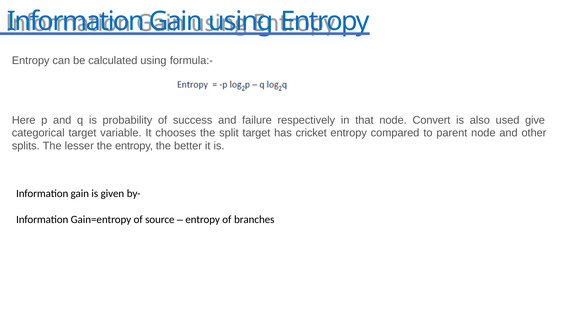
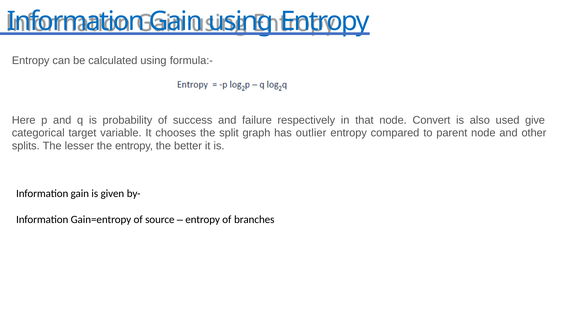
split target: target -> graph (256, 133)
cricket: cricket -> outlier (311, 133)
